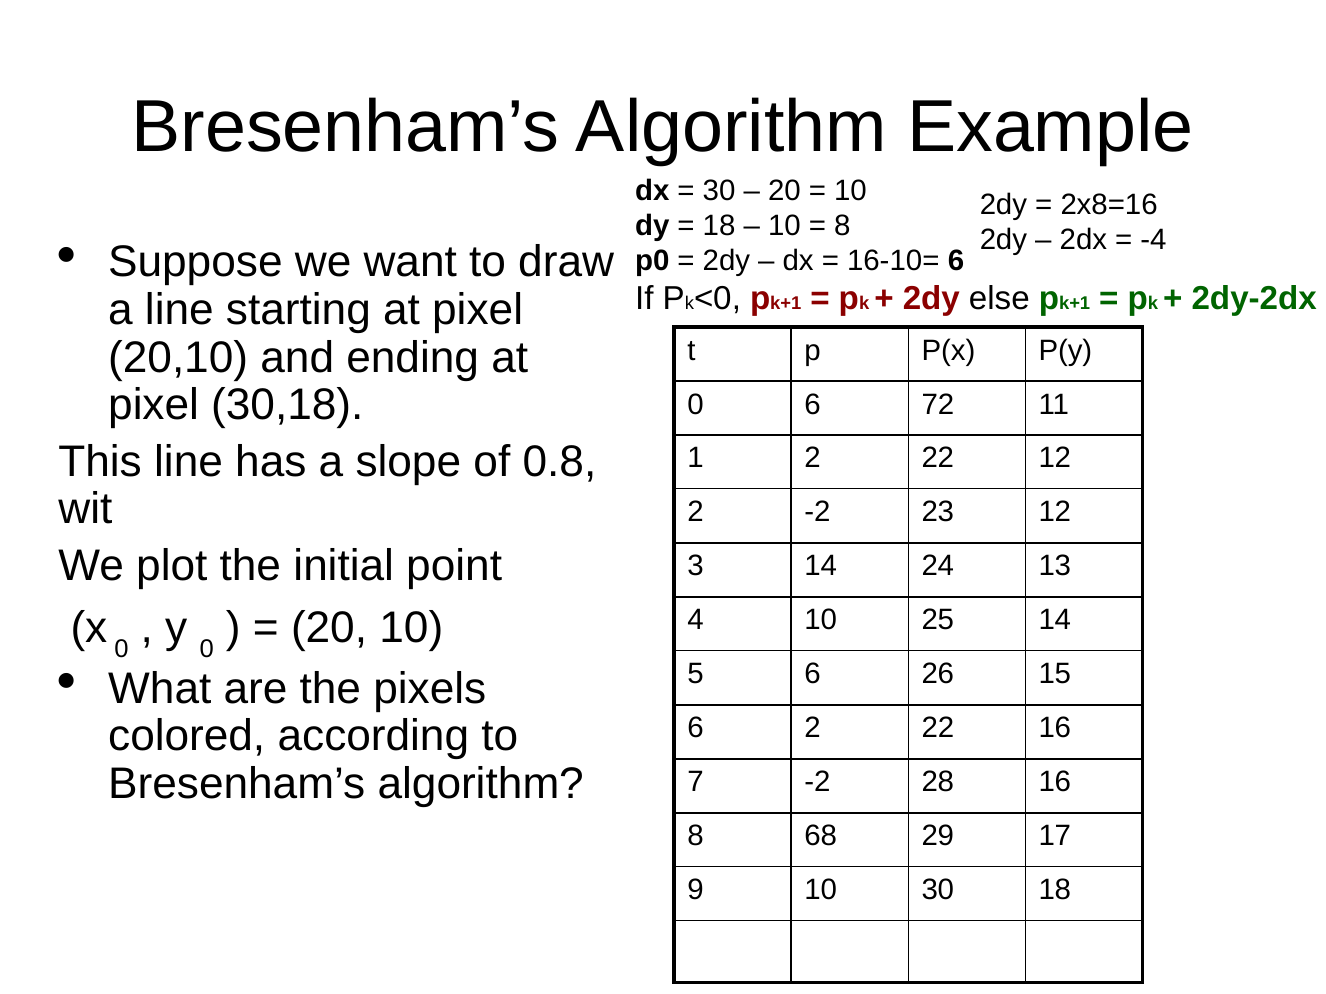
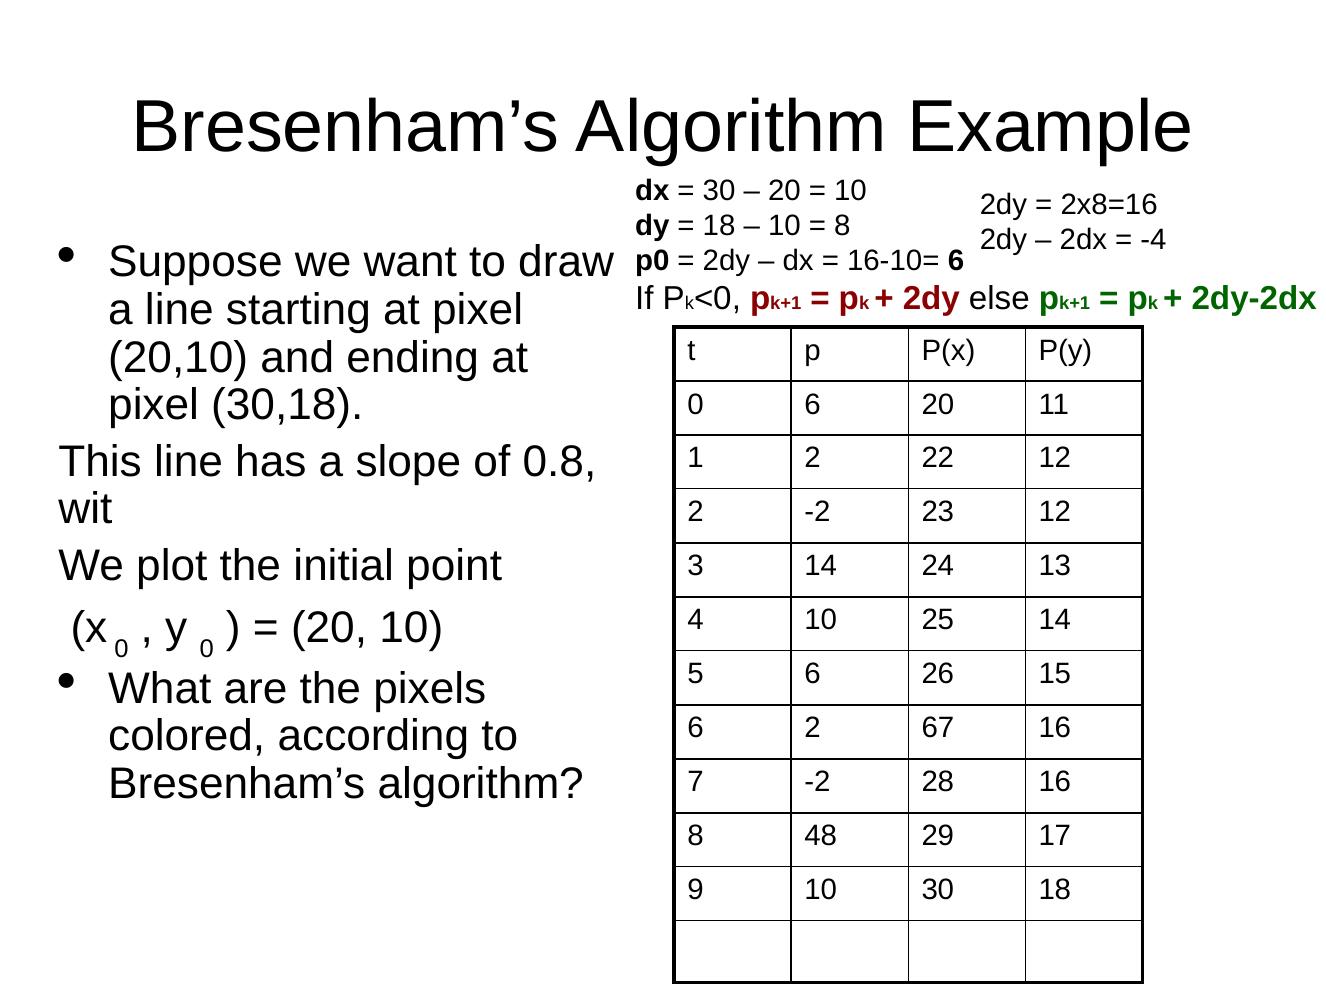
6 72: 72 -> 20 (938, 405)
6 2 22: 22 -> 67 (938, 729)
68: 68 -> 48 (821, 837)
